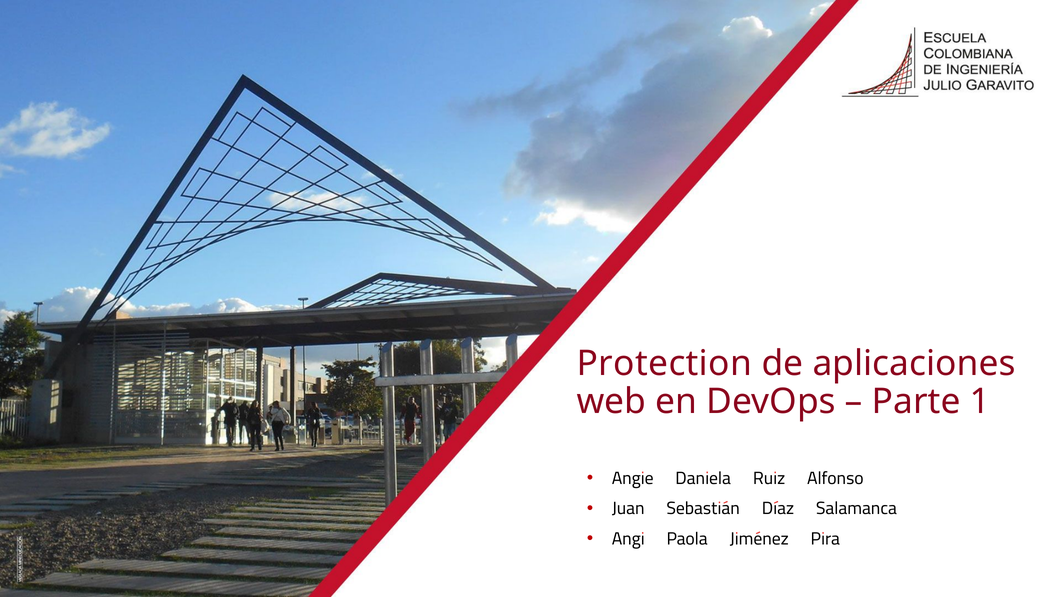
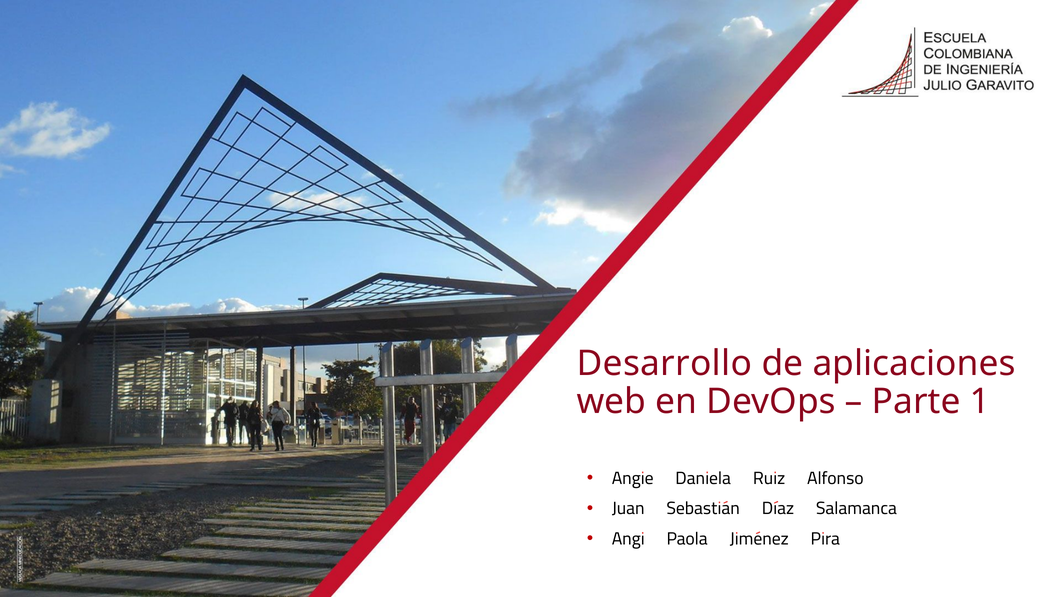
Protection: Protection -> Desarrollo (664, 363)
